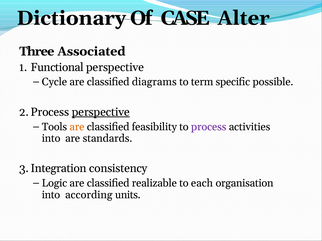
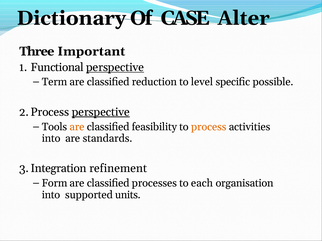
Associated: Associated -> Important (91, 51)
perspective underline: none -> present (115, 67)
Cycle: Cycle -> Term (54, 82)
diagrams: diagrams -> reduction (154, 82)
term: term -> level (202, 82)
process colour: purple -> orange (209, 127)
consistency: consistency -> refinement (118, 169)
Logic: Logic -> Form (54, 184)
realizable: realizable -> processes (154, 184)
according: according -> supported (89, 195)
